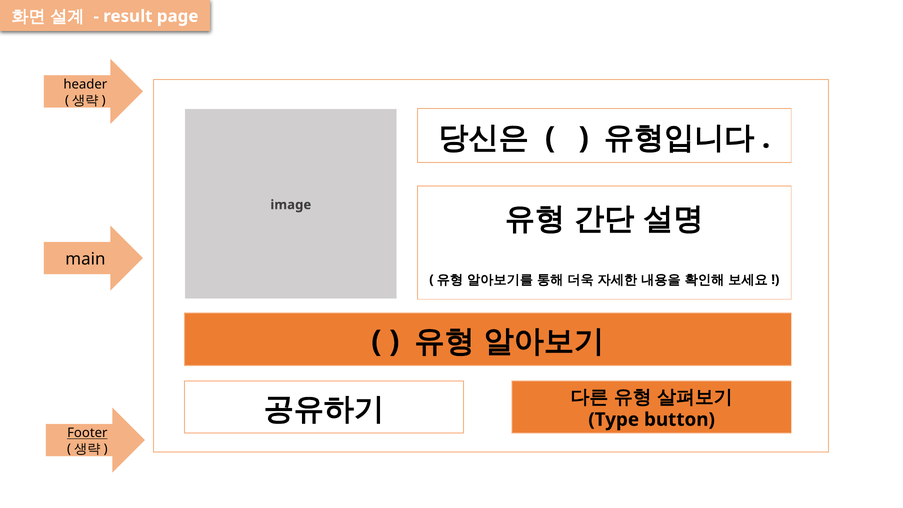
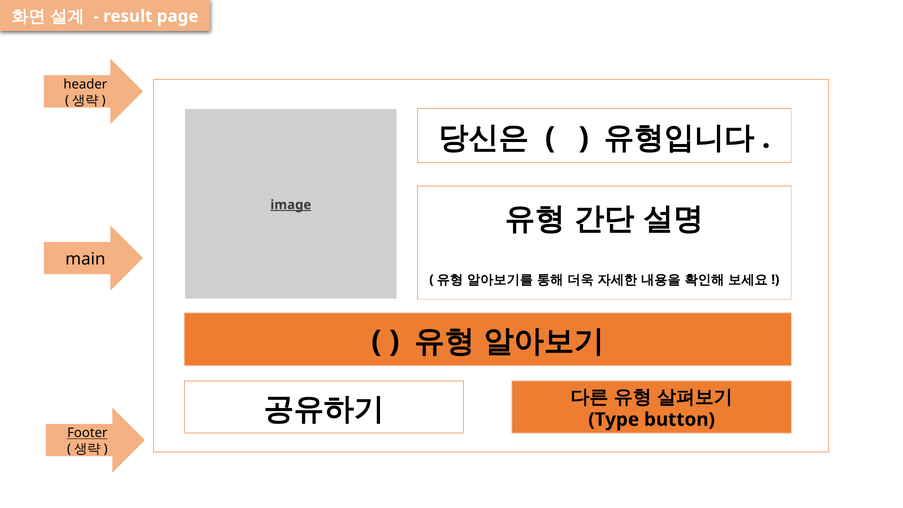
image underline: none -> present (291, 205)
